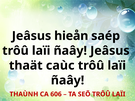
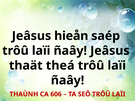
caùc: caùc -> theá (60, 66)
